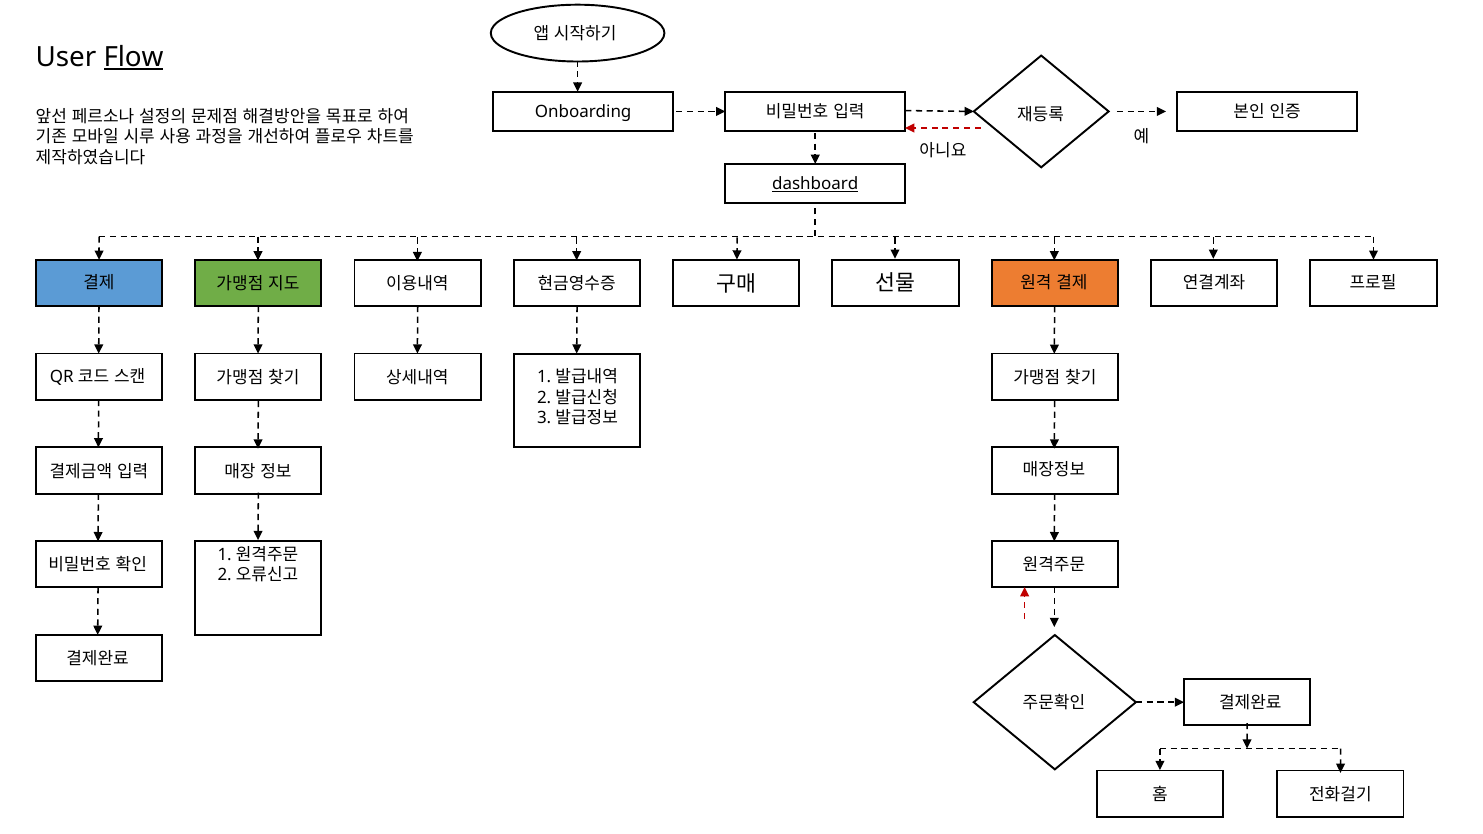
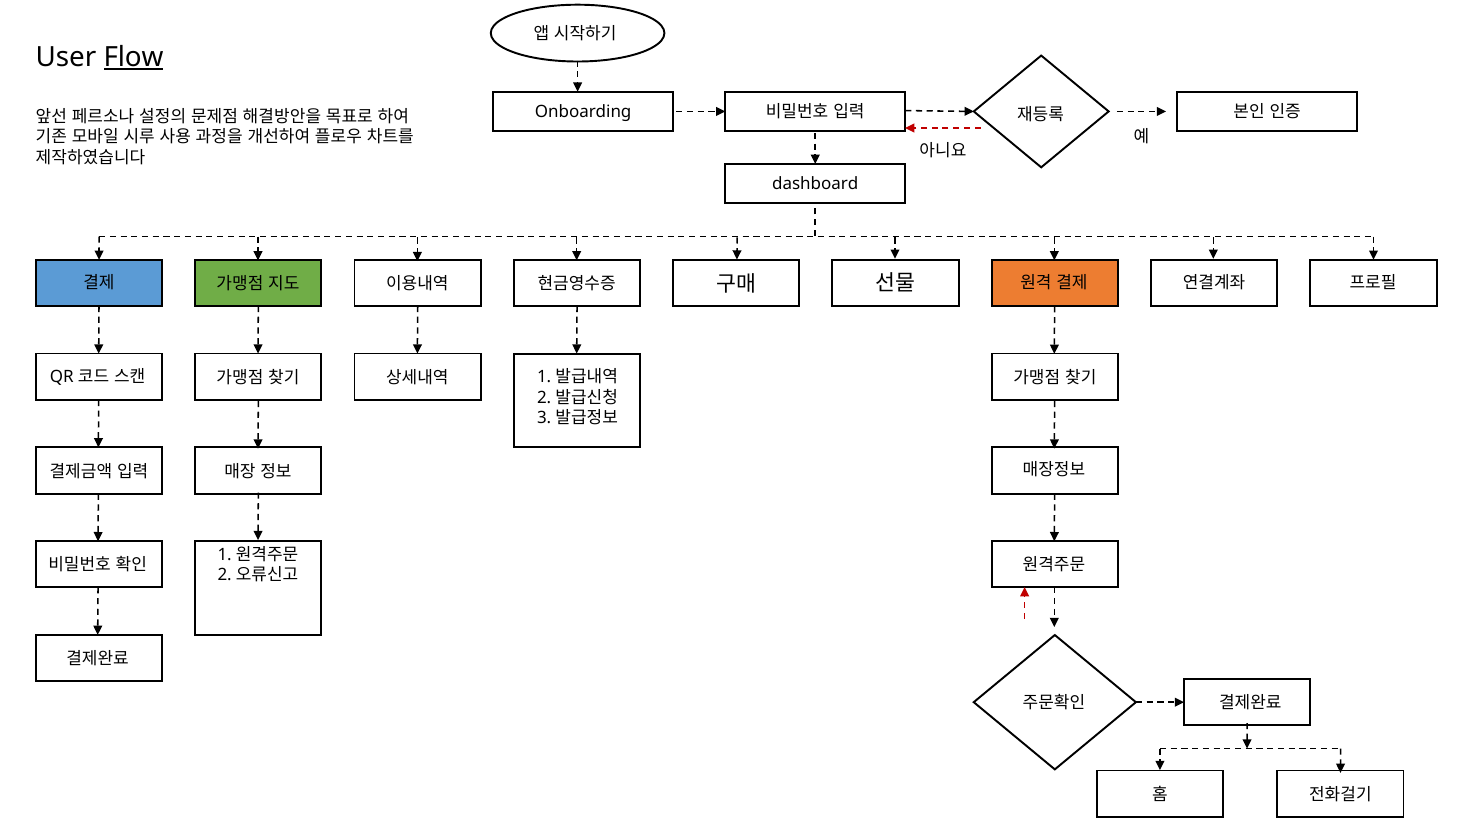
dashboard underline: present -> none (815, 184)
